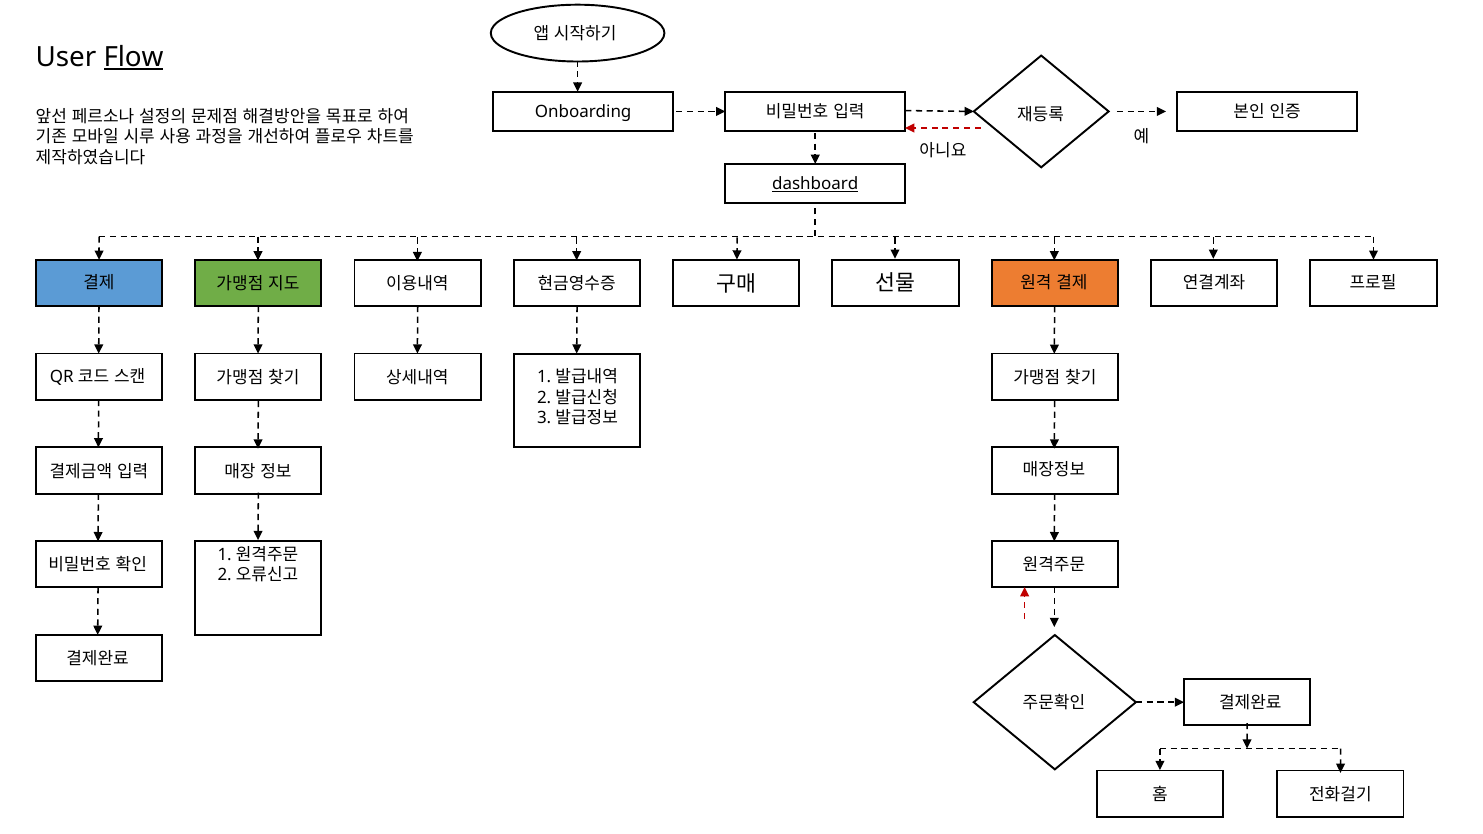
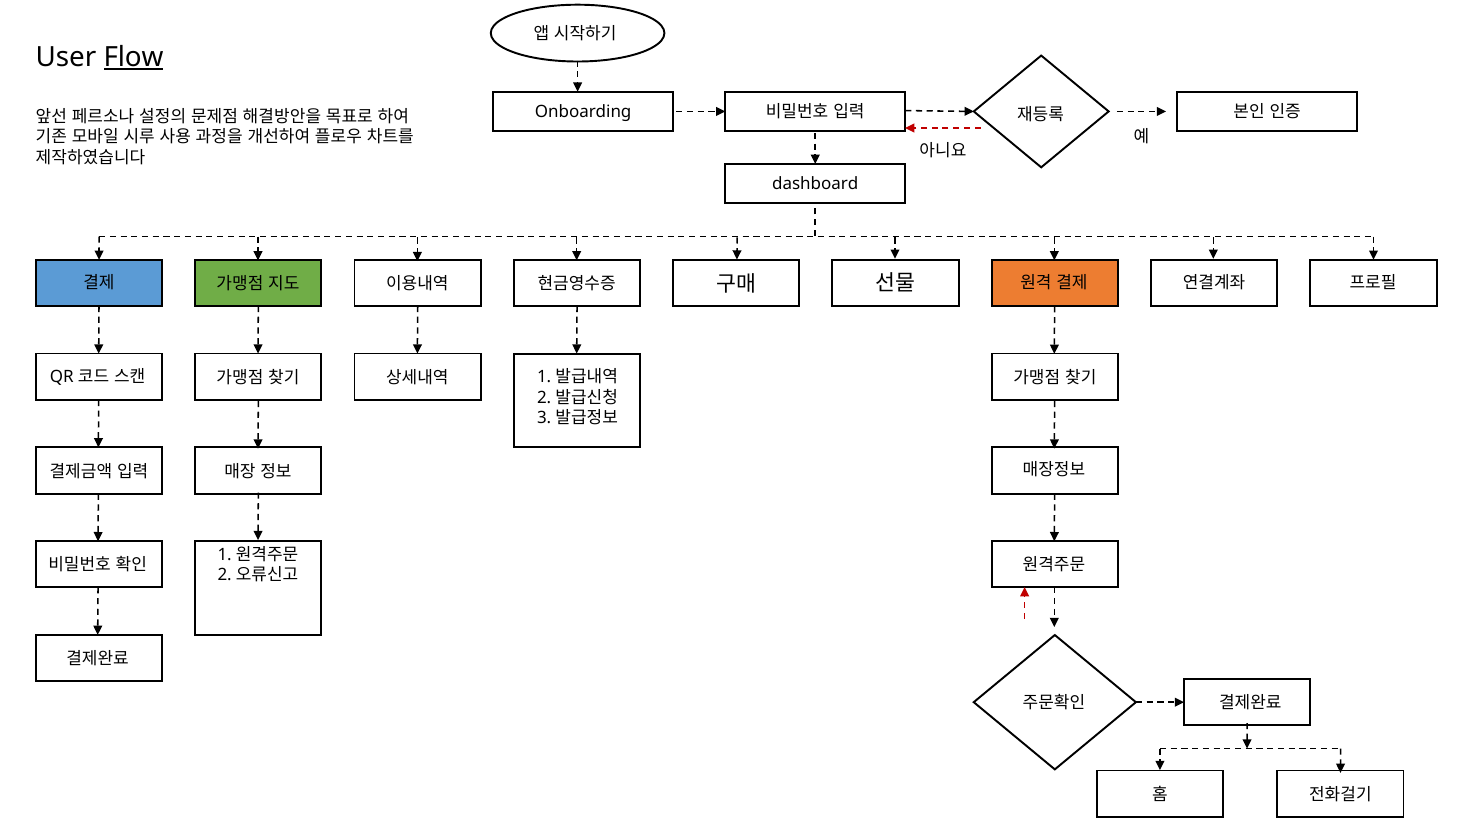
dashboard underline: present -> none (815, 184)
